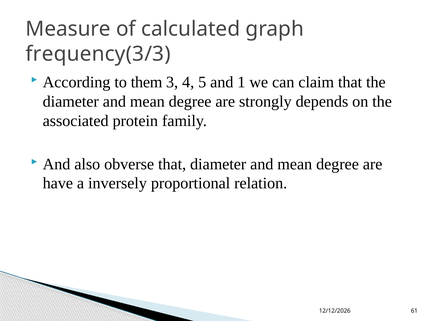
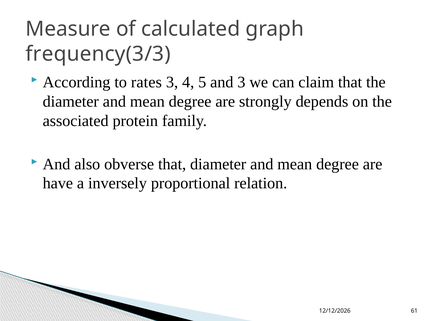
them: them -> rates (146, 82)
and 1: 1 -> 3 (241, 82)
